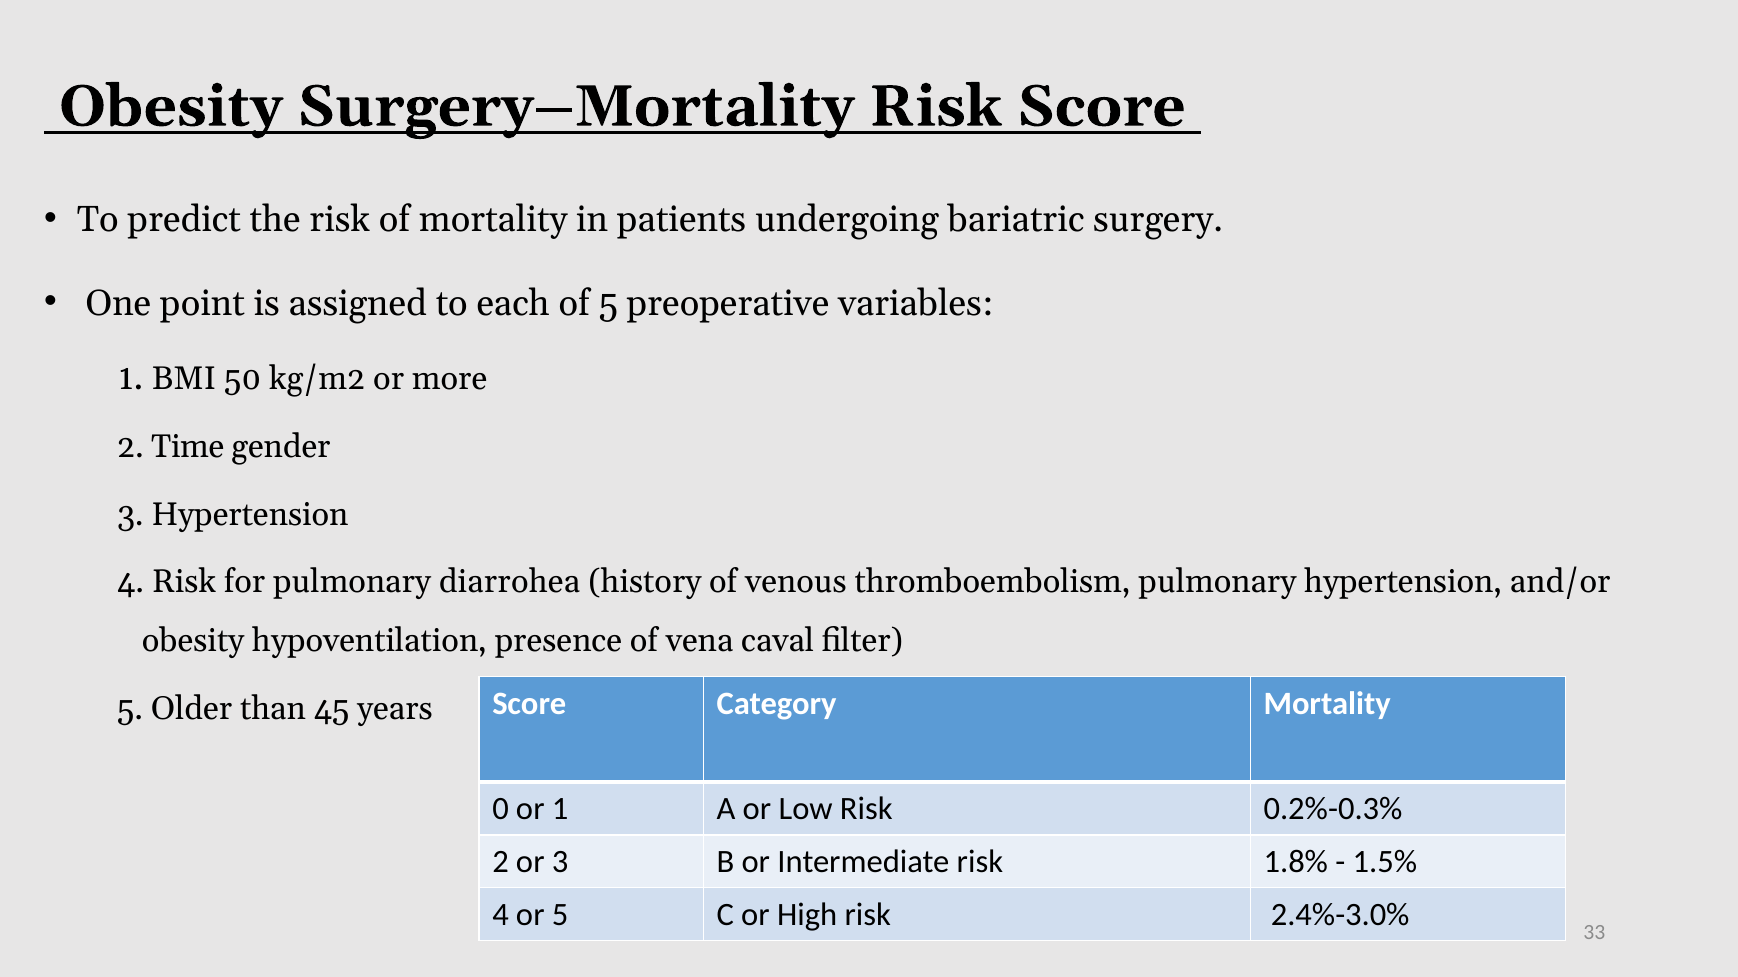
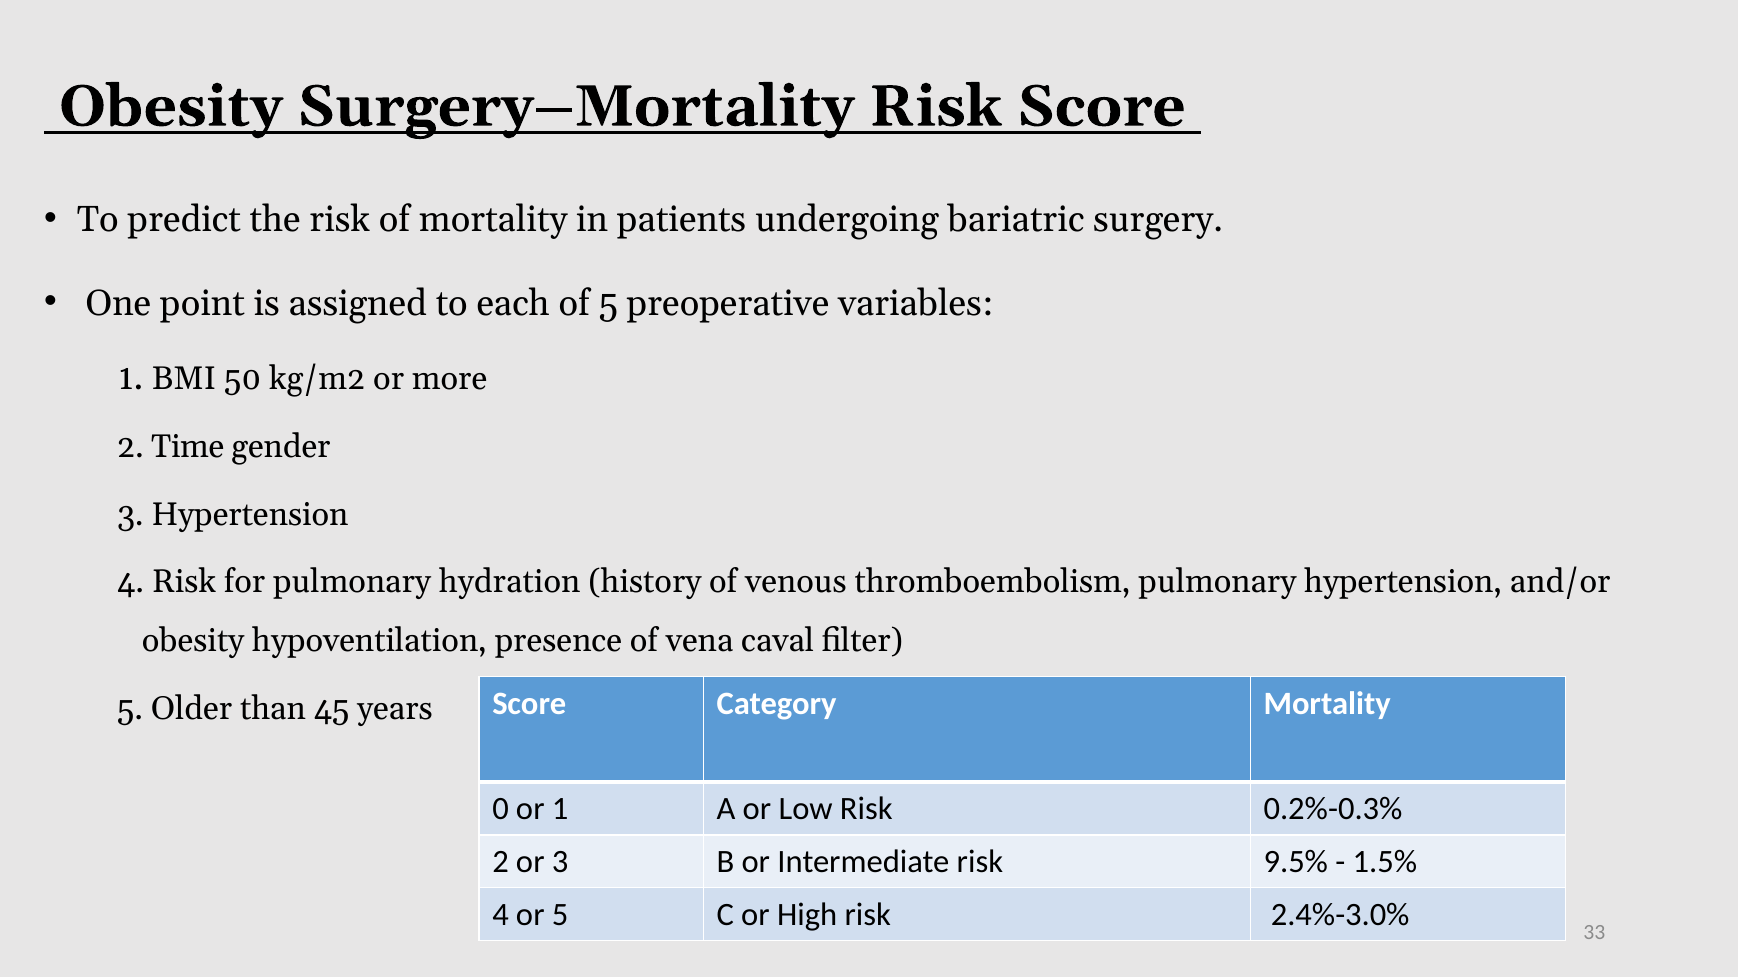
diarrohea: diarrohea -> hydration (510, 583)
1.8%: 1.8% -> 9.5% (1296, 862)
